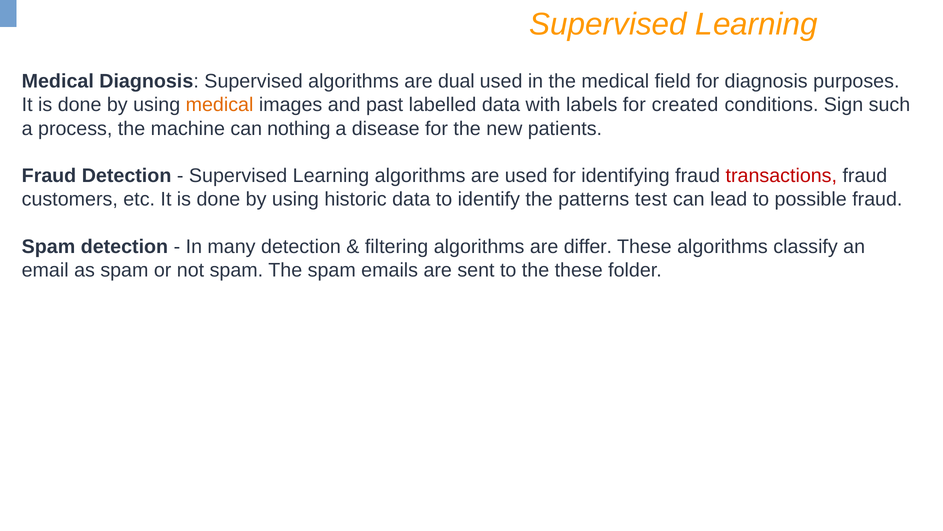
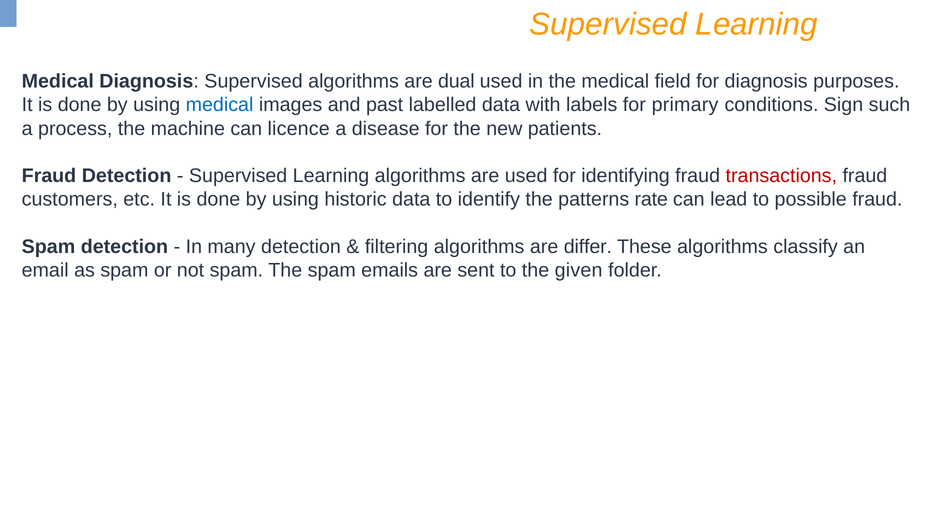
medical colour: orange -> blue (220, 105)
created: created -> primary (685, 105)
nothing: nothing -> licence (299, 128)
test: test -> rate (651, 199)
the these: these -> given (579, 270)
